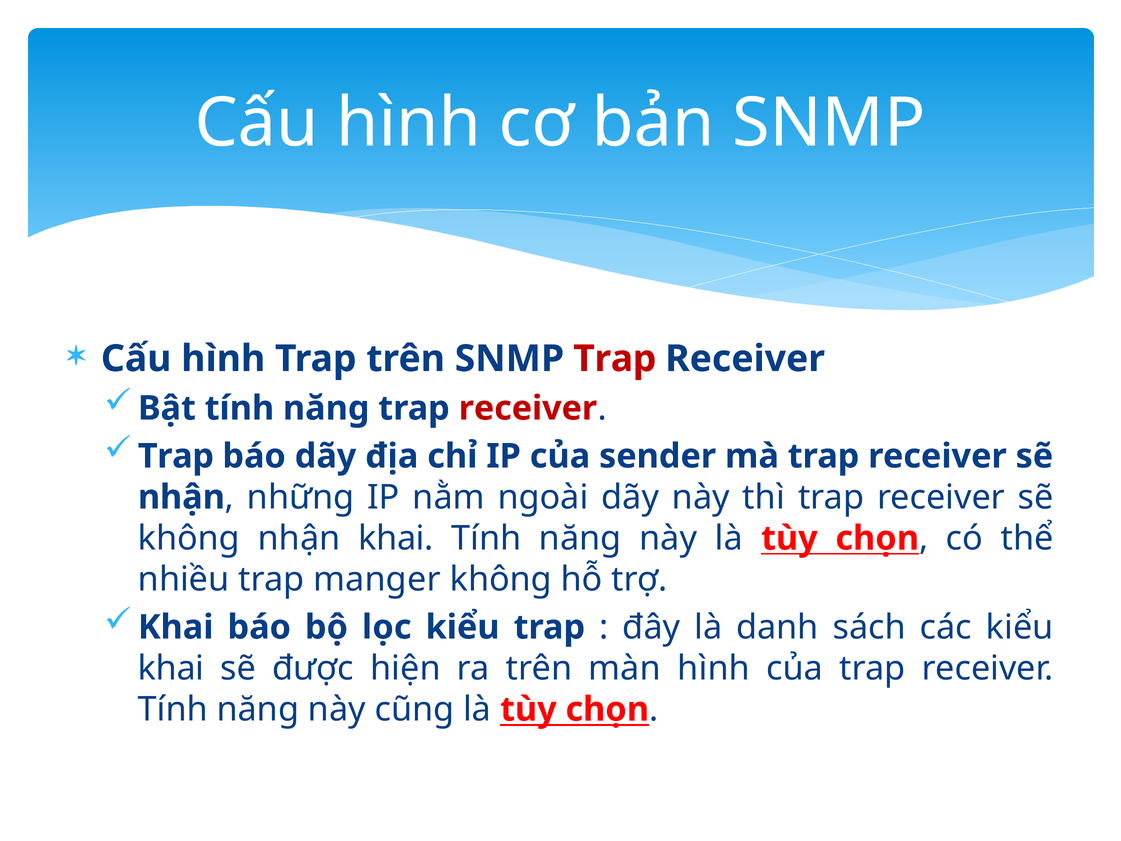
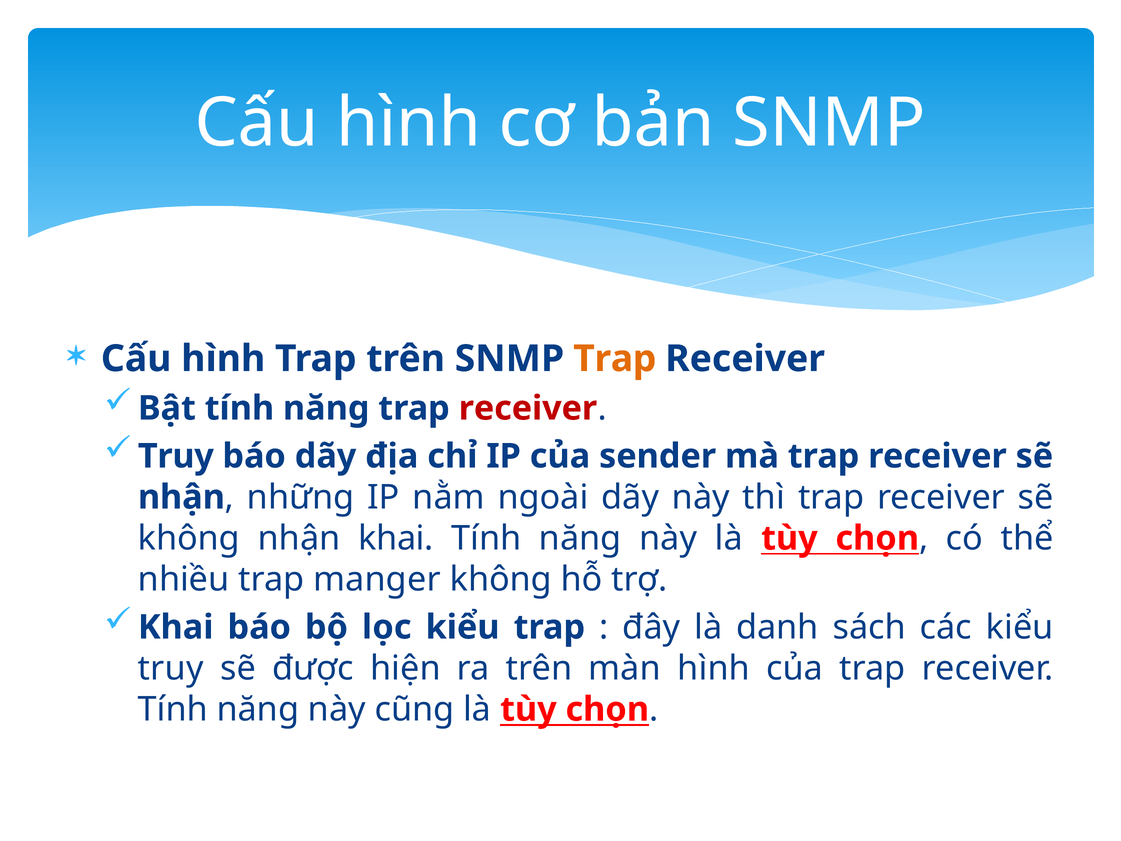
Trap colour: red -> orange (615, 359)
Trap: Trap -> Truy (176, 456)
khai: khai -> truy (171, 668)
